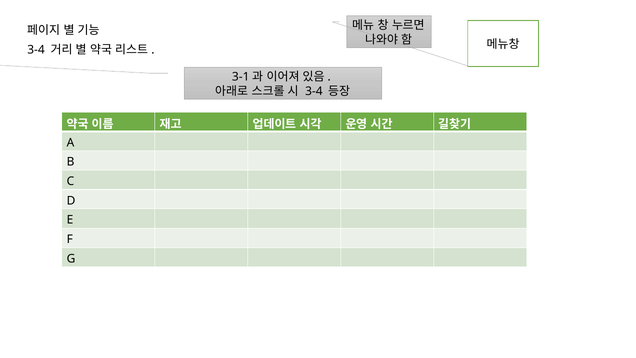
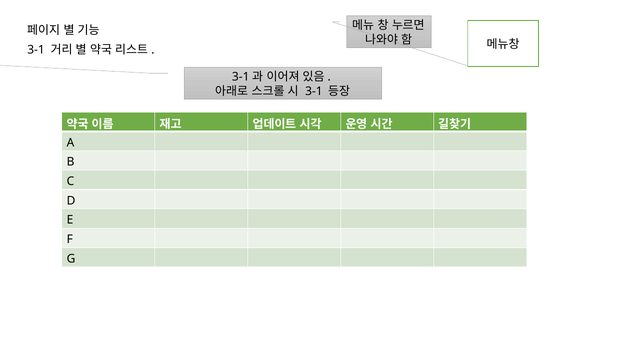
3-4: 3-4 -> 3-1 (36, 50)
3-4: 3-4 -> 3-1 (314, 91)
